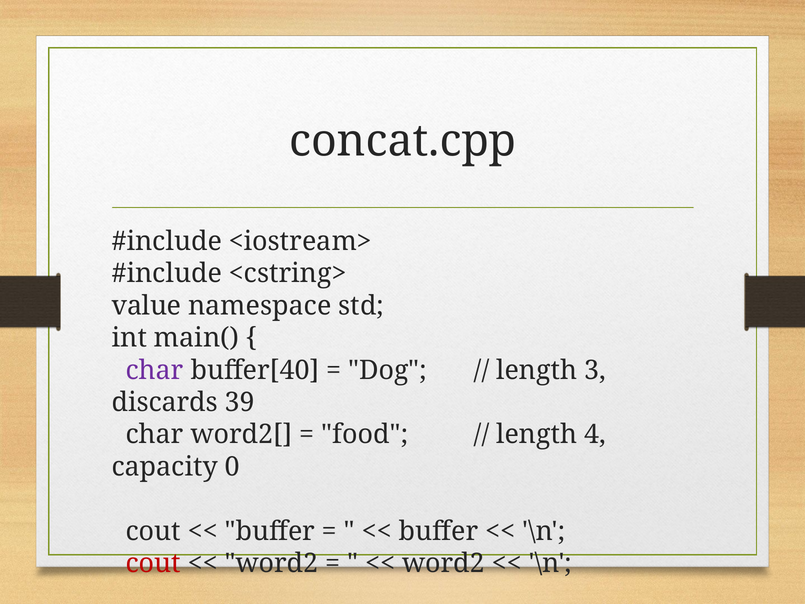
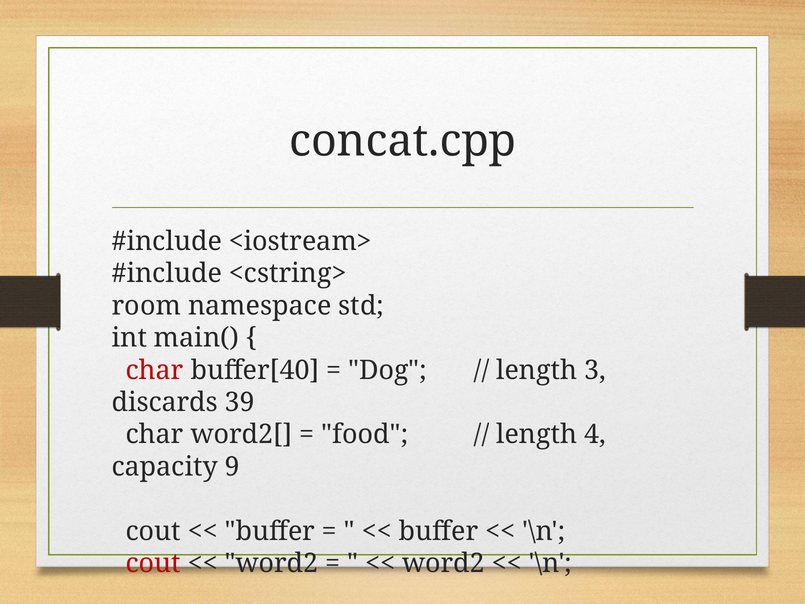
value: value -> room (146, 306)
char colour: purple -> red (155, 370)
0: 0 -> 9 (232, 467)
